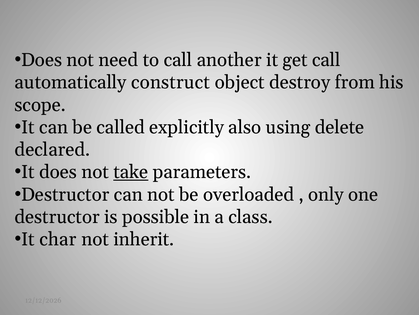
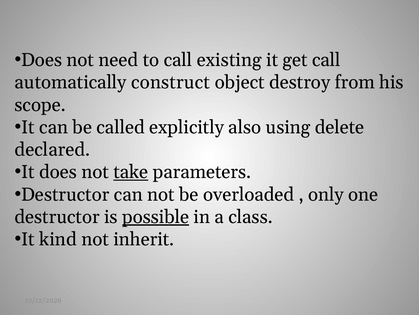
another: another -> existing (229, 60)
possible underline: none -> present (156, 216)
char: char -> kind (58, 239)
